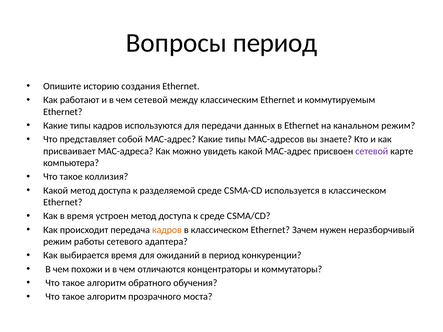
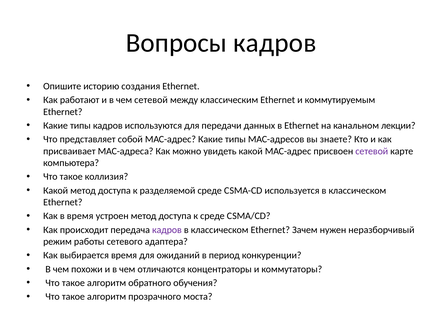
Вопросы период: период -> кадров (275, 43)
канальном режим: режим -> лекции (398, 126)
кадров colour: orange -> purple (167, 230)
